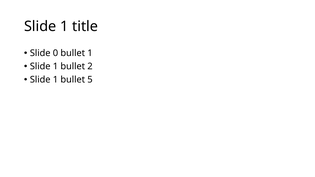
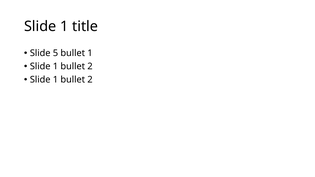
0: 0 -> 5 (55, 53)
5: 5 -> 2 (90, 80)
